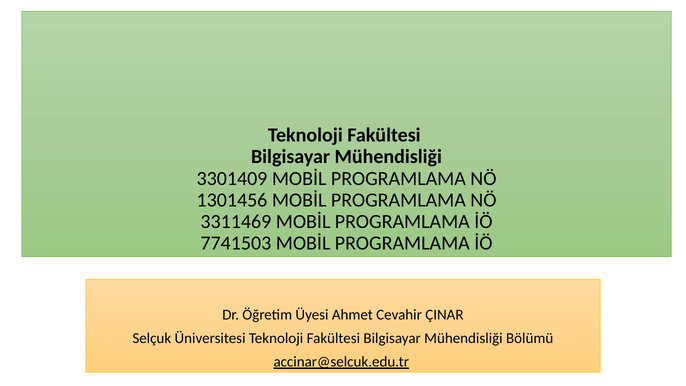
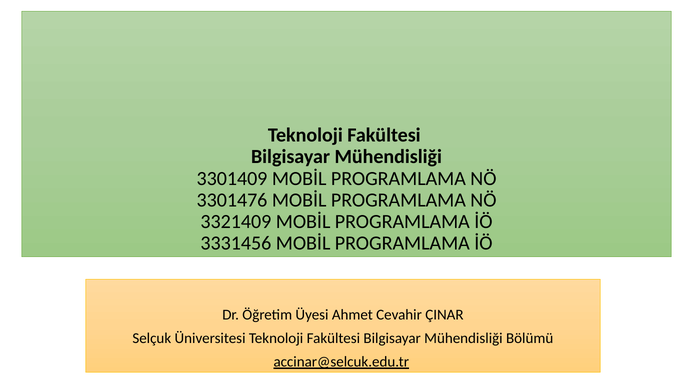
1301456: 1301456 -> 3301476 (232, 200)
3311469: 3311469 -> 3321409 (236, 222)
7741503: 7741503 -> 3331456 (236, 243)
